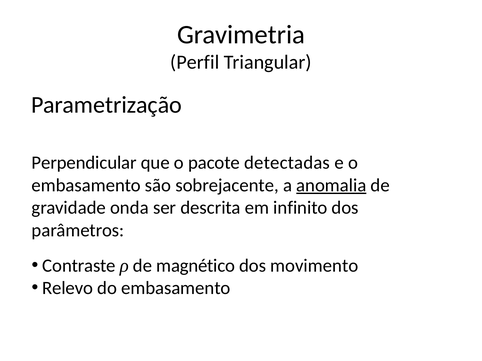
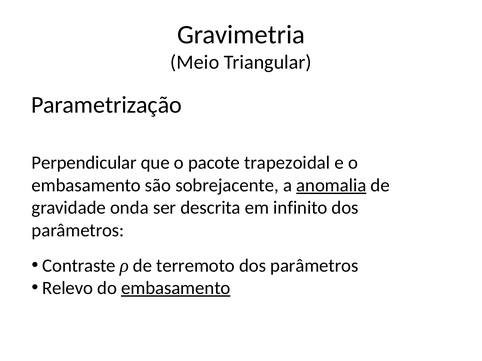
Perfil: Perfil -> Meio (195, 62)
detectadas: detectadas -> trapezoidal (287, 163)
magnético: magnético -> terremoto (196, 266)
movimento: movimento -> parâmetros (314, 266)
embasamento underline: none -> present (176, 288)
